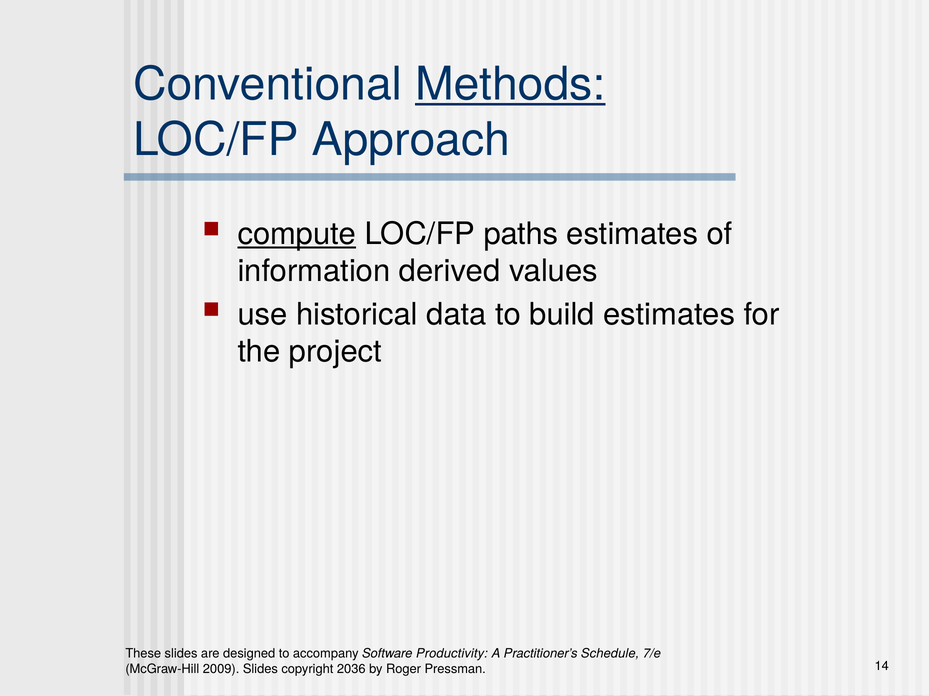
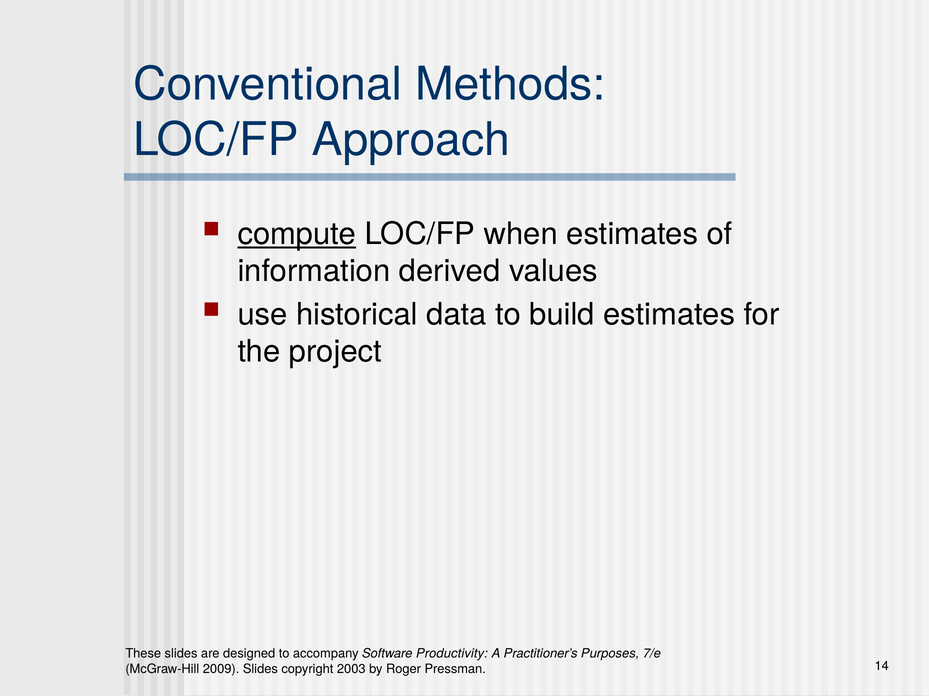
Methods underline: present -> none (510, 84)
paths: paths -> when (521, 234)
Schedule: Schedule -> Purposes (610, 654)
2036: 2036 -> 2003 (351, 670)
